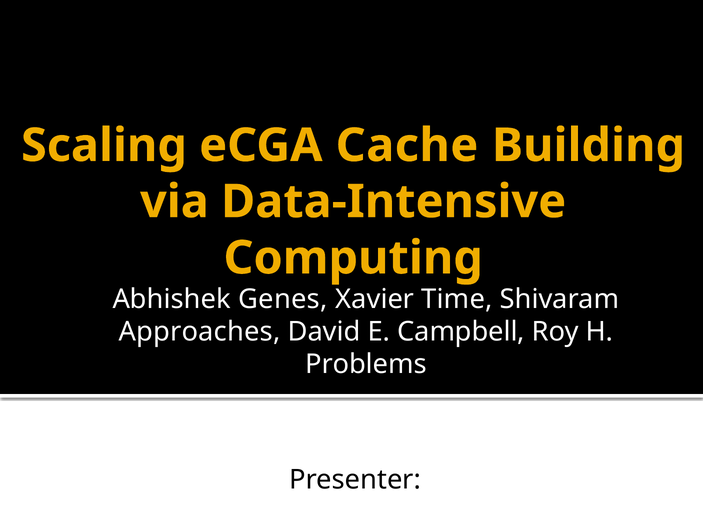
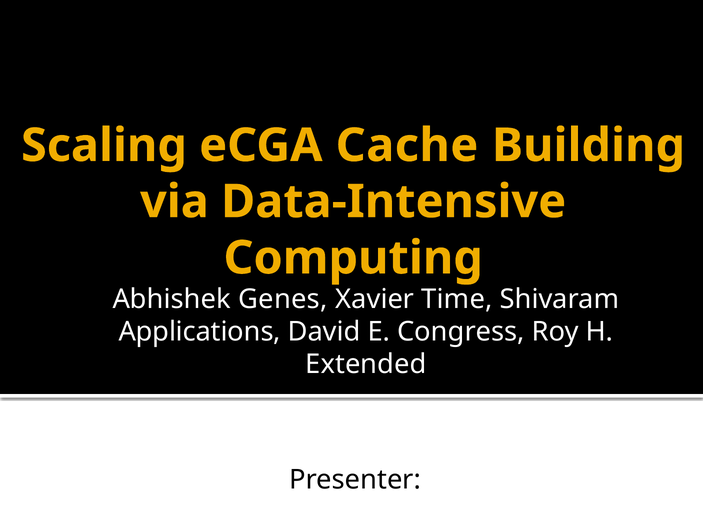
Approaches: Approaches -> Applications (200, 332)
Campbell: Campbell -> Congress (461, 332)
Problems: Problems -> Extended (366, 365)
